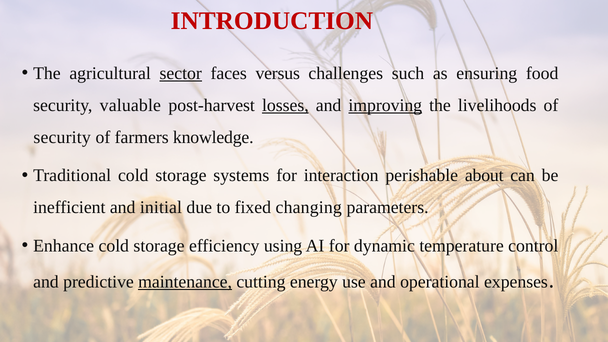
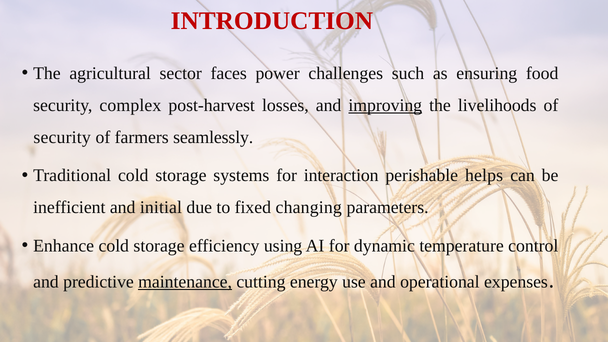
sector underline: present -> none (181, 73)
versus: versus -> power (278, 73)
valuable: valuable -> complex (130, 105)
losses underline: present -> none (285, 105)
knowledge: knowledge -> seamlessly (213, 137)
about: about -> helps (484, 176)
